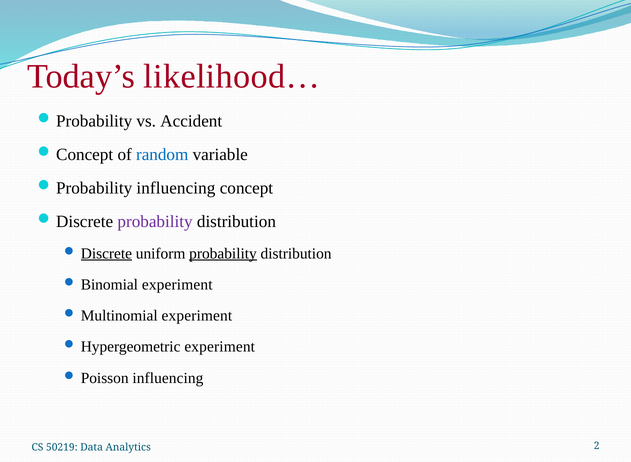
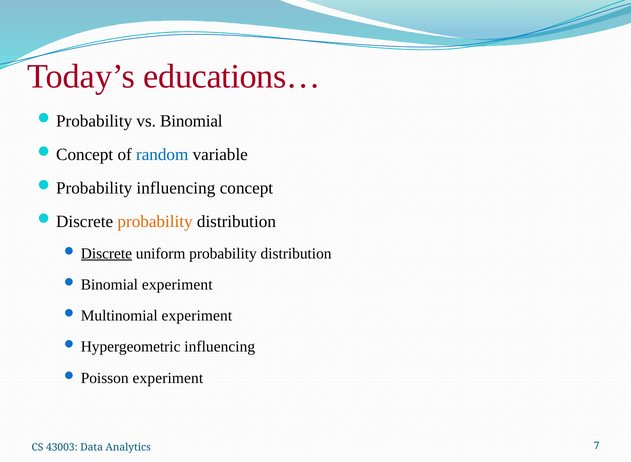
likelihood…: likelihood… -> educations… (232, 76)
vs Accident: Accident -> Binomial (191, 121)
probability colour: purple -> orange (155, 222)
probability underline: present -> none (223, 254)
Hypergeometric experiment: experiment -> influencing (220, 347)
Poisson influencing: influencing -> experiment (168, 378)
50219: 50219 -> 43003 (62, 448)
2: 2 -> 7 (597, 446)
